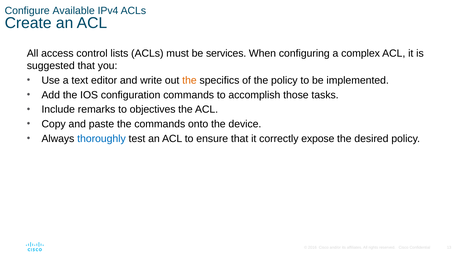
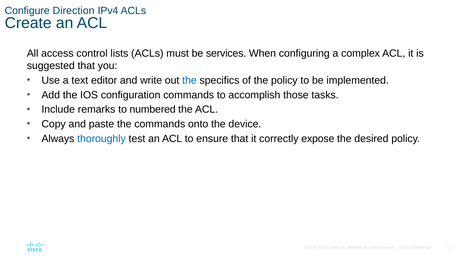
Available: Available -> Direction (74, 11)
the colour: orange -> blue (189, 80)
objectives: objectives -> numbered (153, 109)
